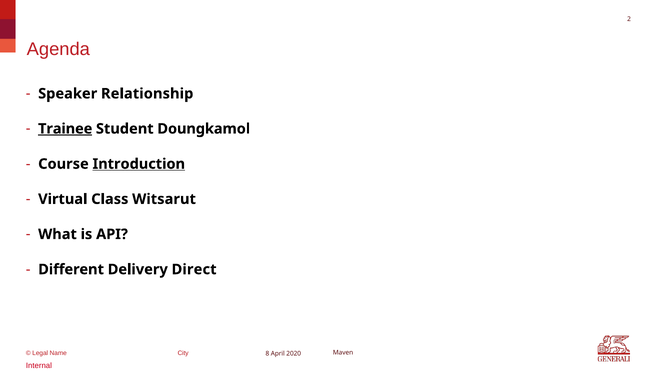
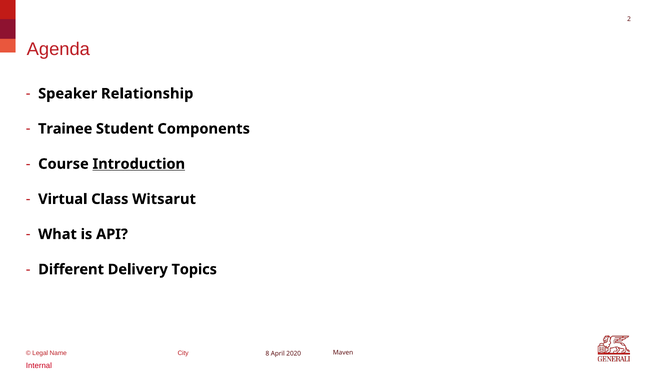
Trainee underline: present -> none (65, 129)
Doungkamol: Doungkamol -> Components (204, 129)
Direct: Direct -> Topics (194, 270)
